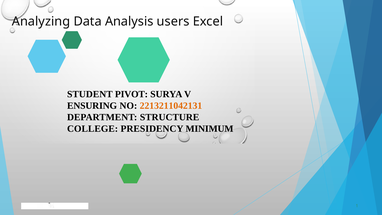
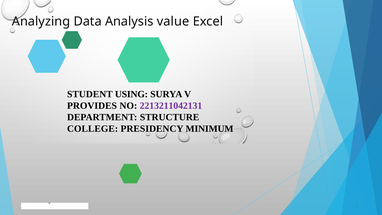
users: users -> value (173, 21)
PIVOT: PIVOT -> USING (131, 94)
ENSURING: ENSURING -> PROVIDES (92, 106)
2213211042131 colour: orange -> purple (171, 106)
